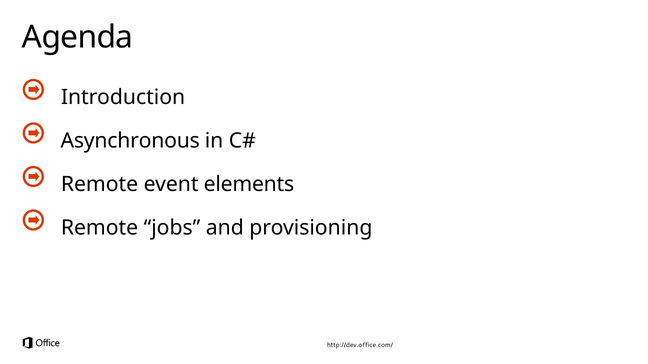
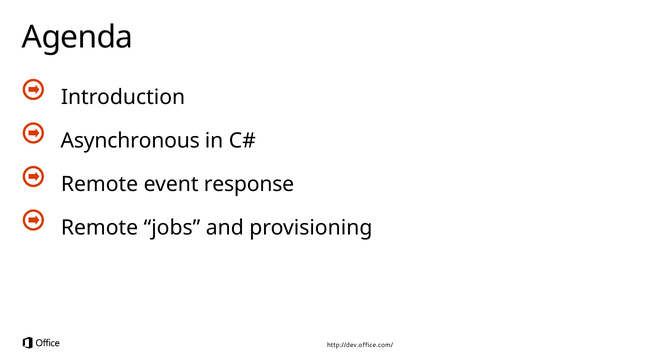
elements: elements -> response (249, 185)
